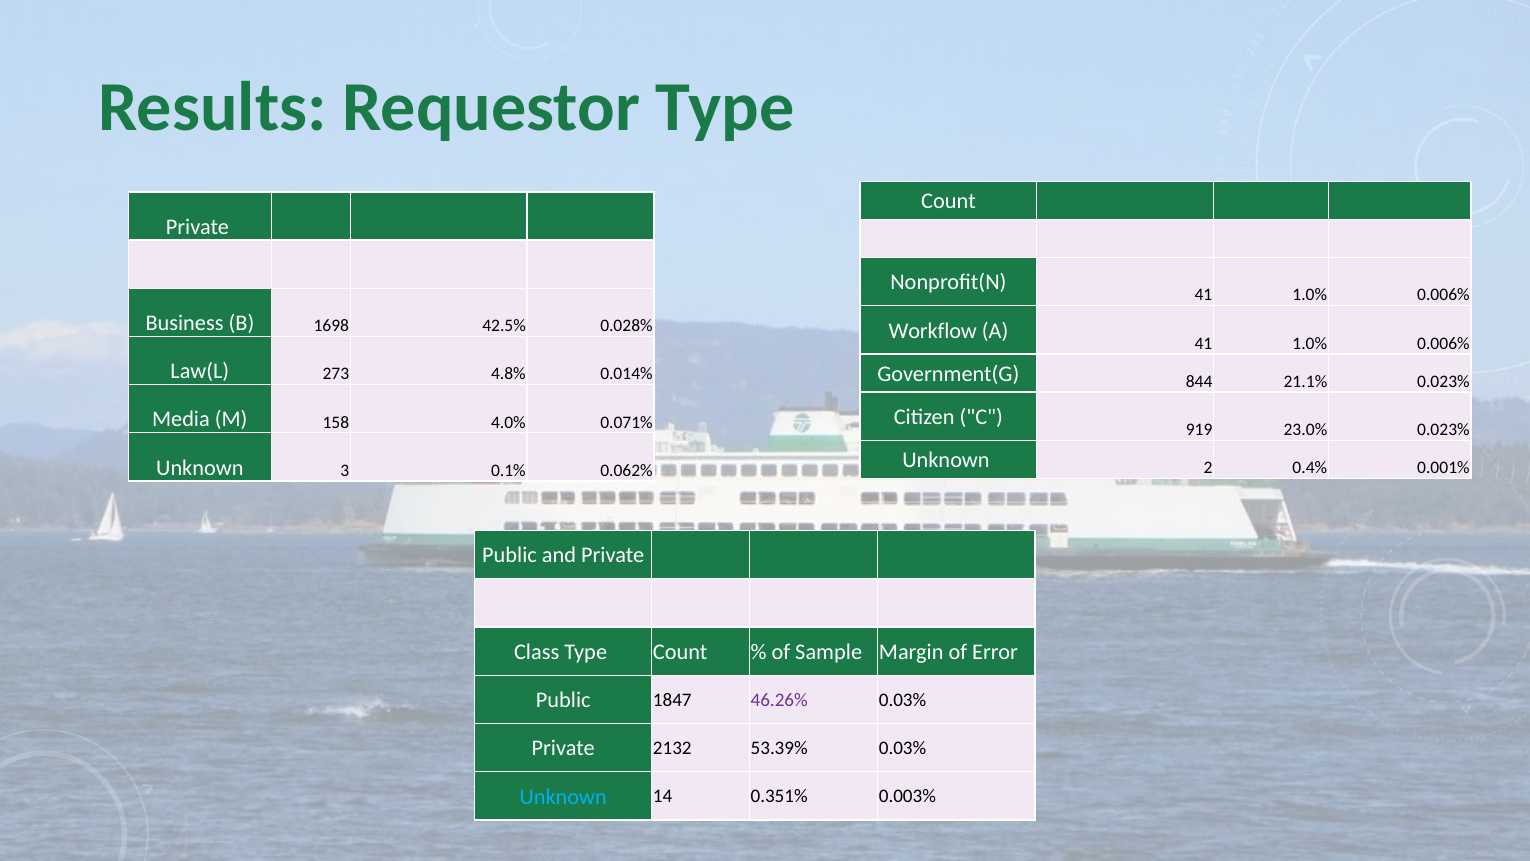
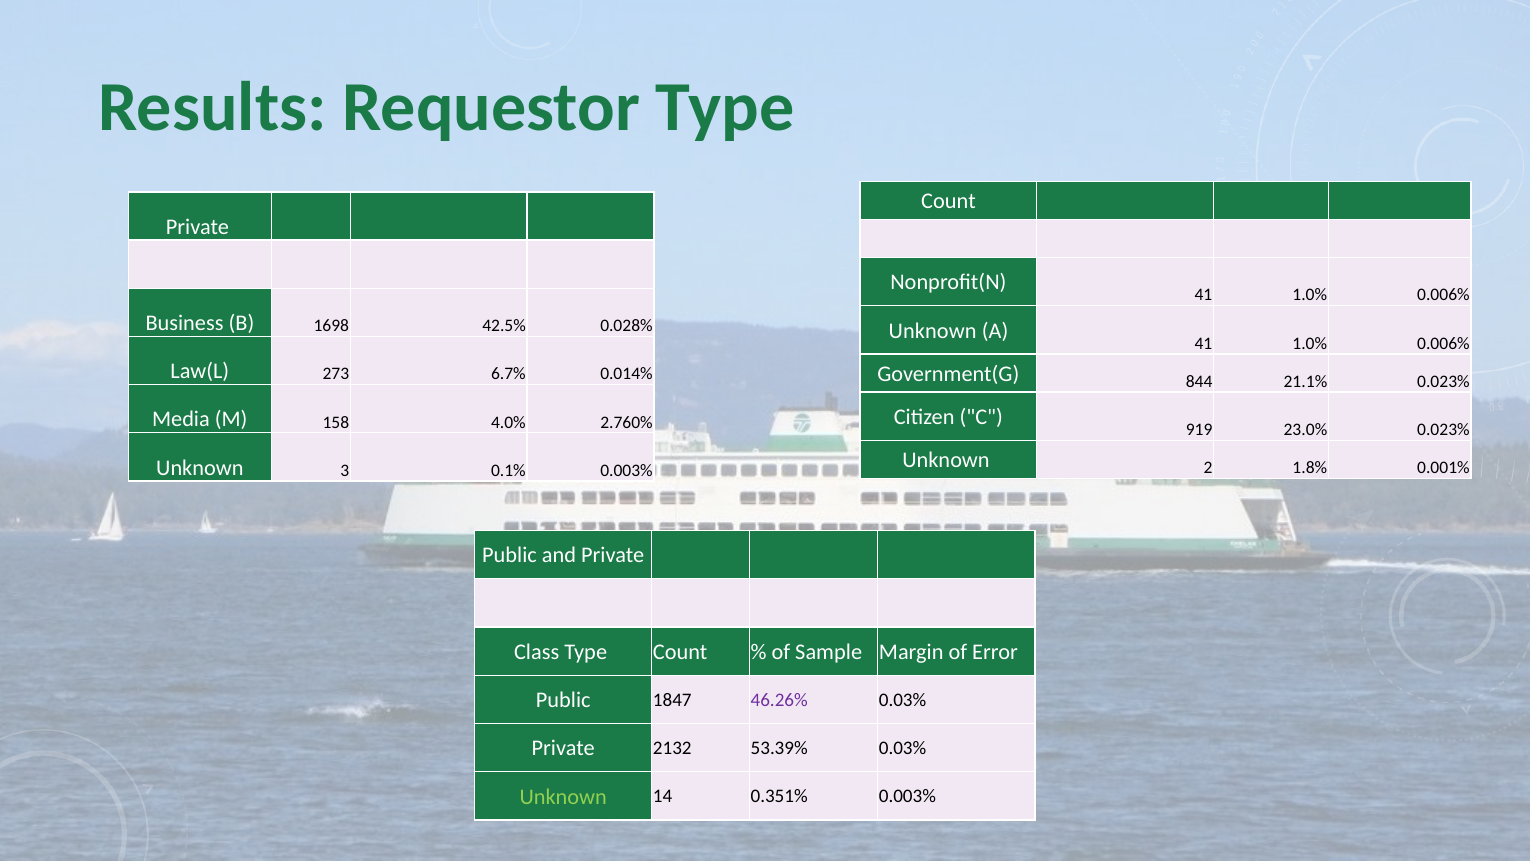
Workflow: Workflow -> Unknown (933, 331)
4.8%: 4.8% -> 6.7% (508, 374)
0.071%: 0.071% -> 2.760% (626, 422)
0.4%: 0.4% -> 1.8% (1310, 468)
0.1% 0.062%: 0.062% -> 0.003% (626, 470)
Unknown colour: light blue -> light green (563, 796)
